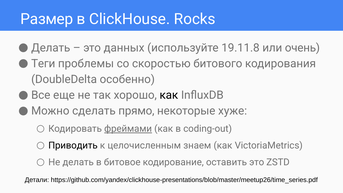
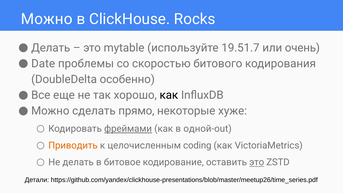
Размер: Размер -> Можно (47, 19)
данных: данных -> mytable (124, 48)
19.11.8: 19.11.8 -> 19.51.7 (240, 48)
Теги: Теги -> Date (43, 64)
coding-out: coding-out -> одной-out (208, 129)
Приводить colour: black -> orange (73, 146)
знаем: знаем -> coding (197, 146)
это underline: none -> present (257, 162)
